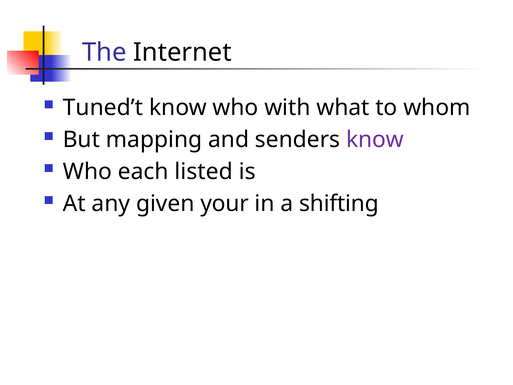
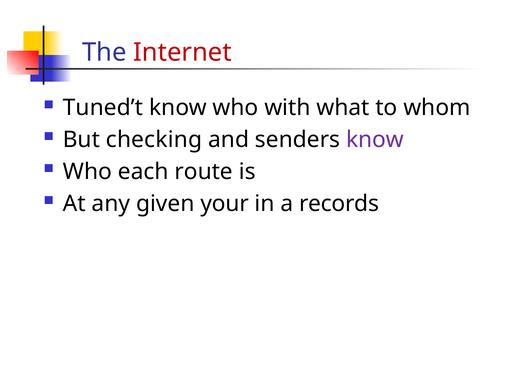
Internet colour: black -> red (182, 52)
mapping: mapping -> checking (154, 140)
listed: listed -> route (204, 171)
shifting: shifting -> records (339, 203)
